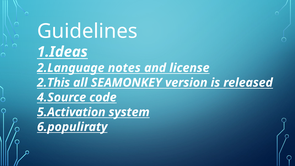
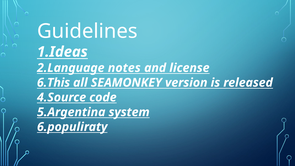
2.This: 2.This -> 6.This (54, 83)
5.Activation: 5.Activation -> 5.Argentina (71, 112)
